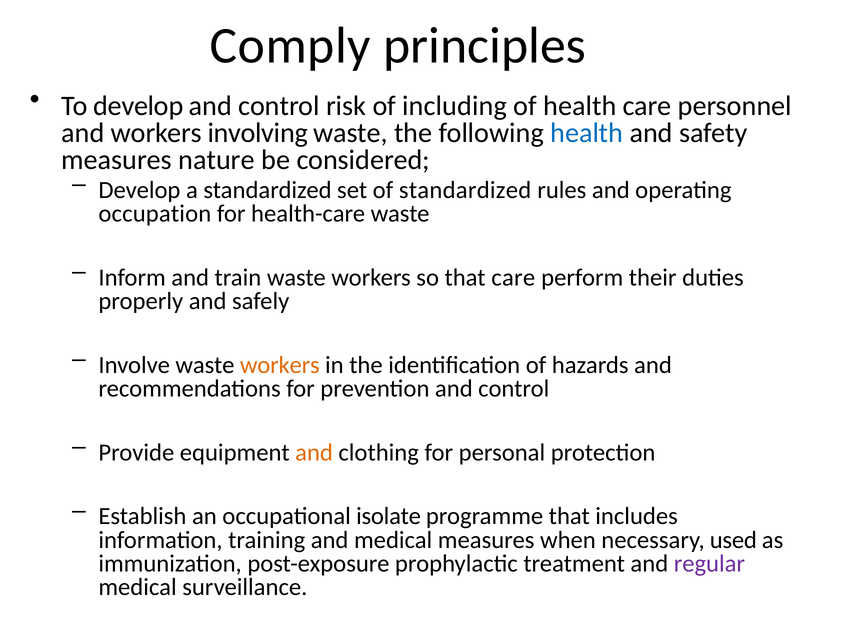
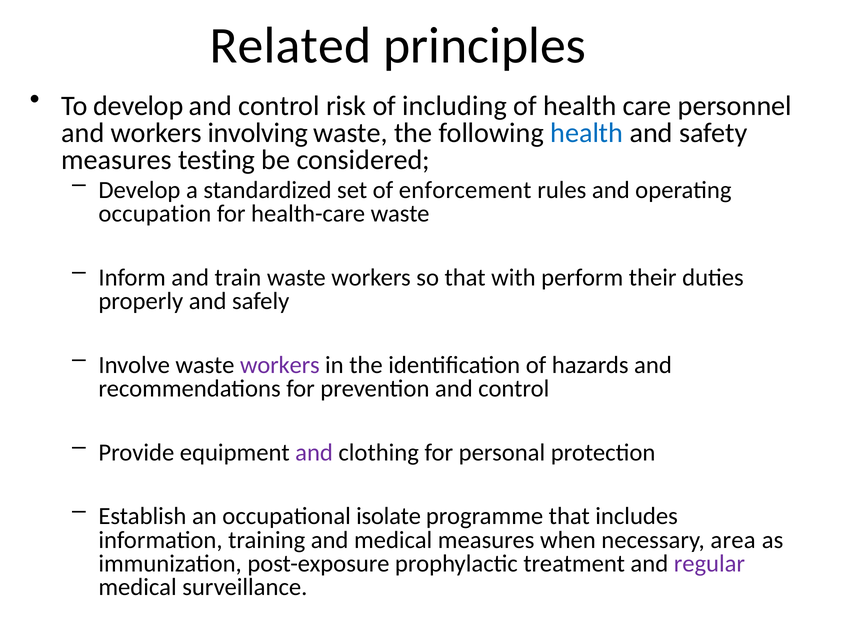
Comply: Comply -> Related (290, 46)
nature: nature -> testing (217, 160)
of standardized: standardized -> enforcement (465, 190)
that care: care -> with (513, 278)
workers colour: orange -> purple (280, 365)
and colour: orange -> purple (314, 453)
used: used -> area (733, 540)
